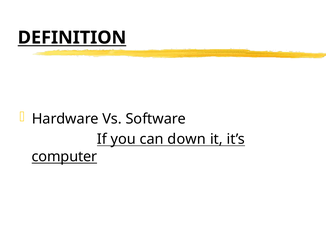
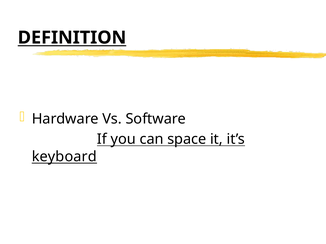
down: down -> space (187, 139)
computer: computer -> keyboard (64, 157)
